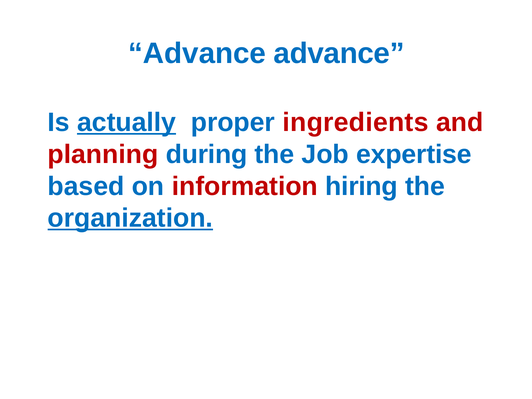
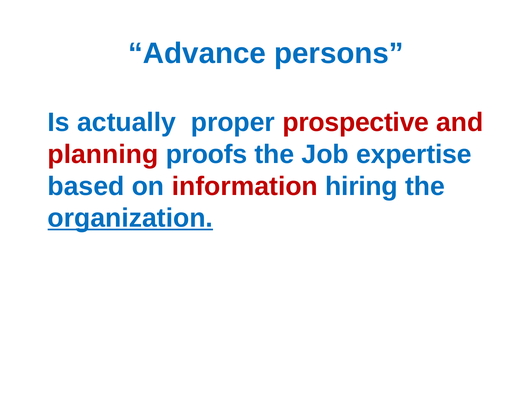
Advance advance: advance -> persons (339, 53)
actually underline: present -> none (127, 122)
ingredients: ingredients -> prospective (356, 122)
during: during -> proofs (207, 154)
